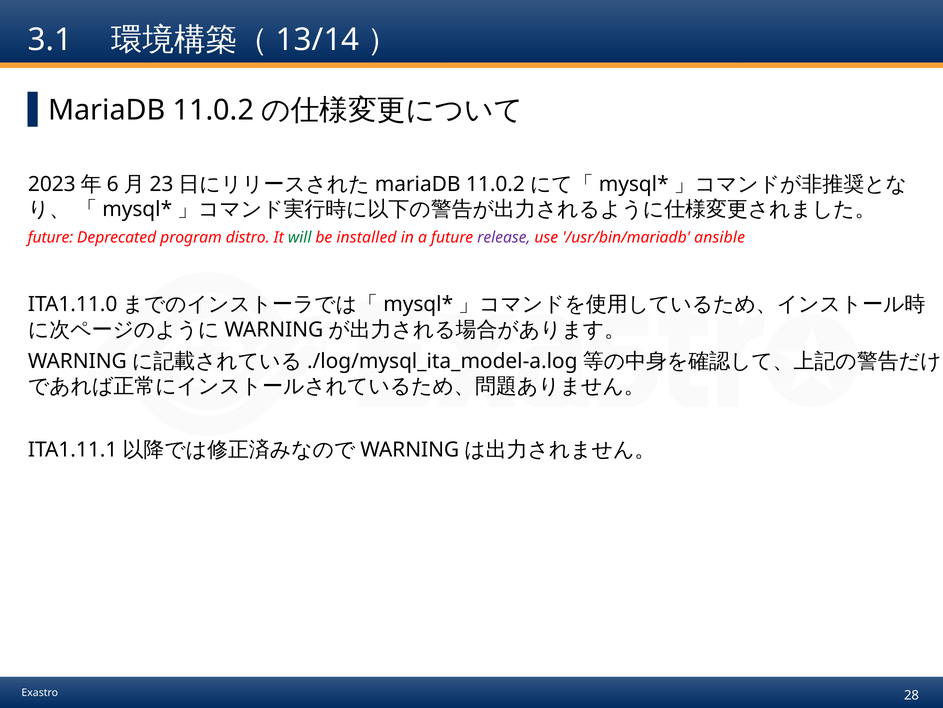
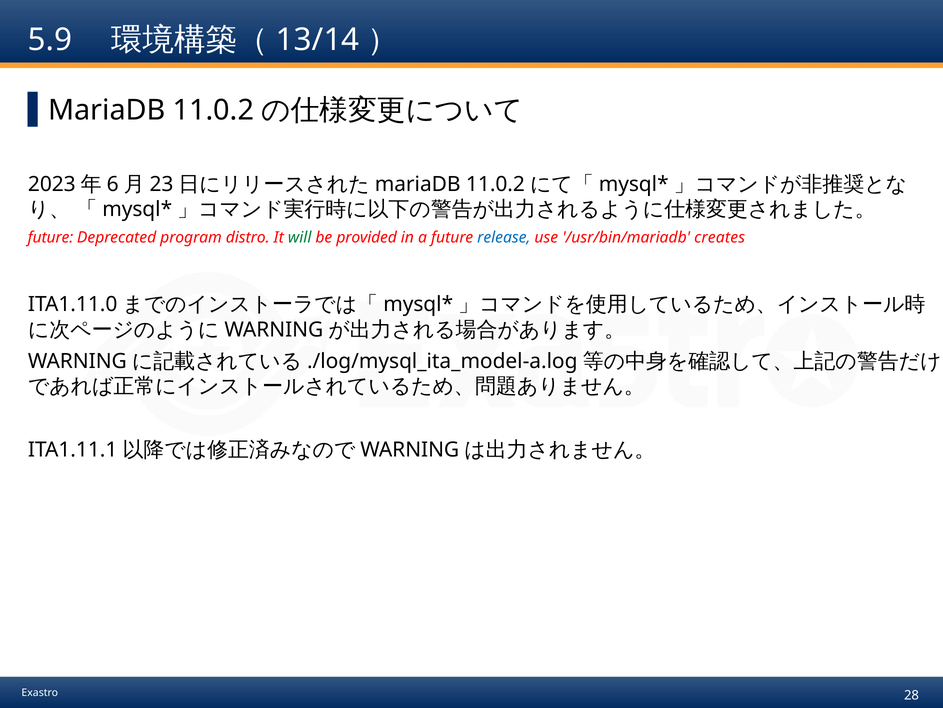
3.1: 3.1 -> 5.9 (50, 40)
installed: installed -> provided (367, 237)
release colour: purple -> blue (504, 237)
ansible: ansible -> creates (720, 237)
